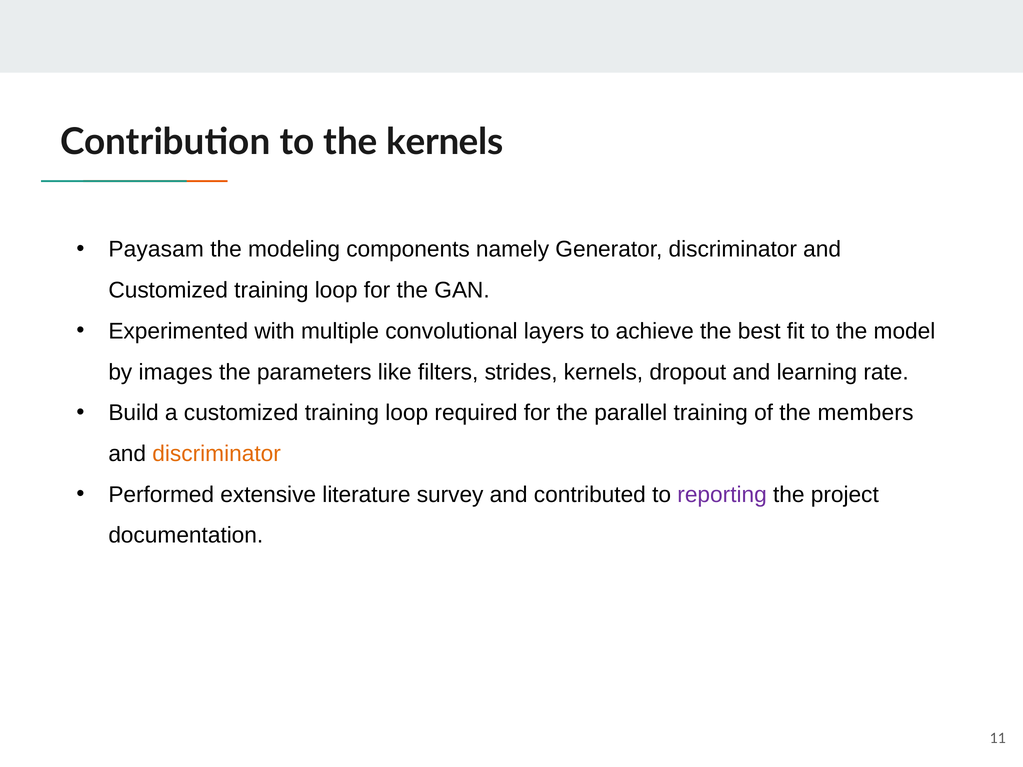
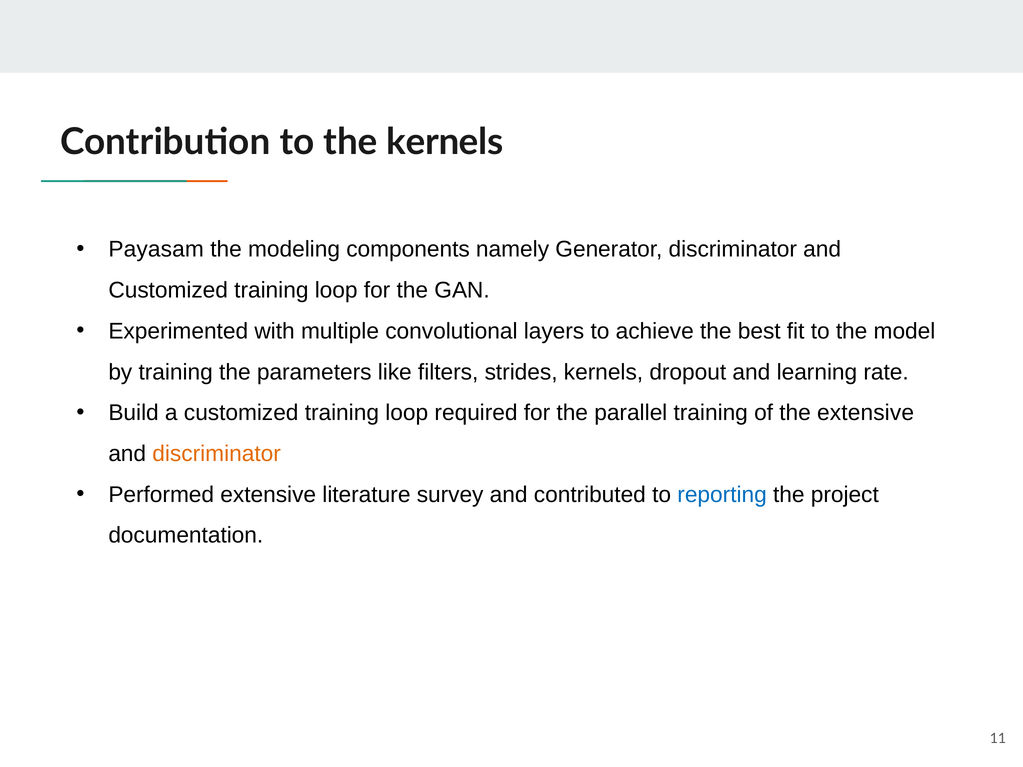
by images: images -> training (176, 372)
the members: members -> extensive (866, 413)
reporting colour: purple -> blue (722, 495)
